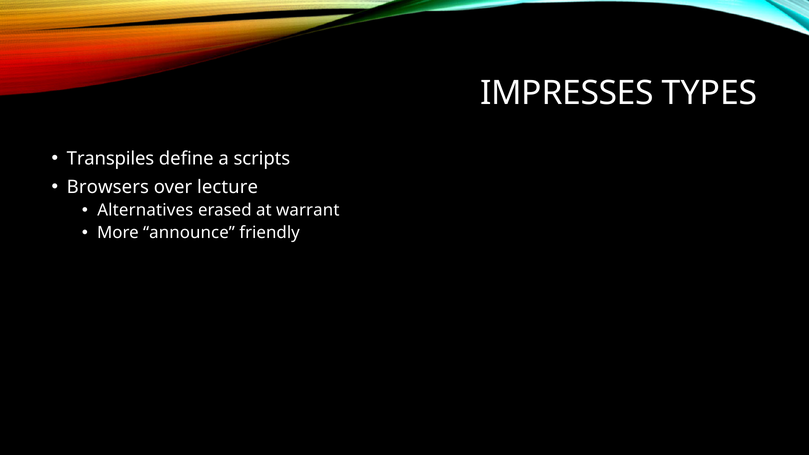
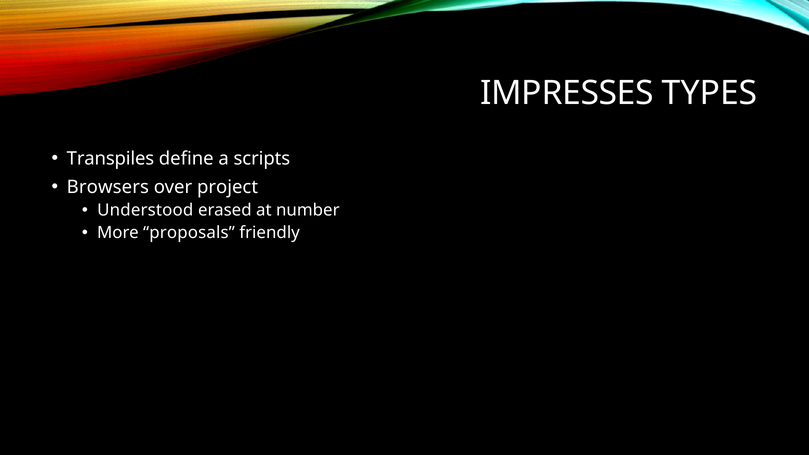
lecture: lecture -> project (228, 187)
Alternatives: Alternatives -> Understood (145, 210)
warrant: warrant -> number (308, 210)
announce: announce -> proposals (189, 233)
